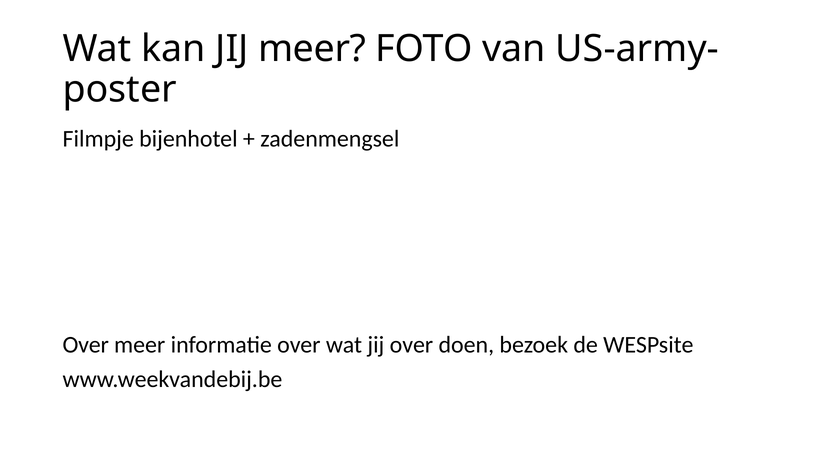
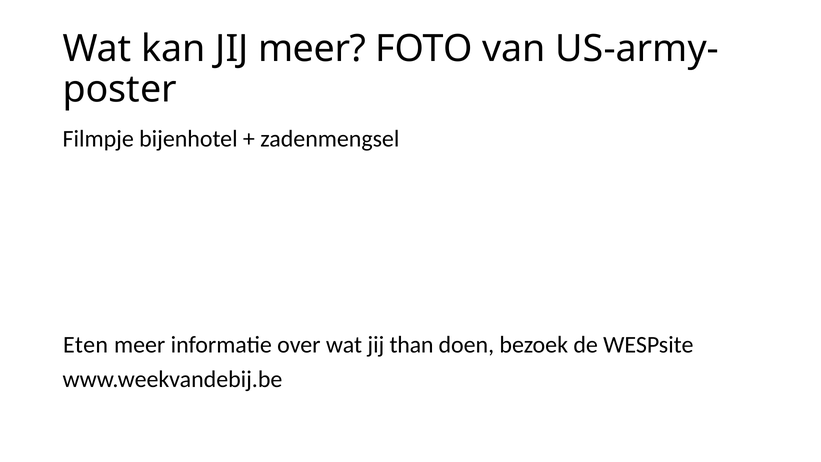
Over: Over -> Eten (86, 345)
jij over: over -> than (412, 345)
